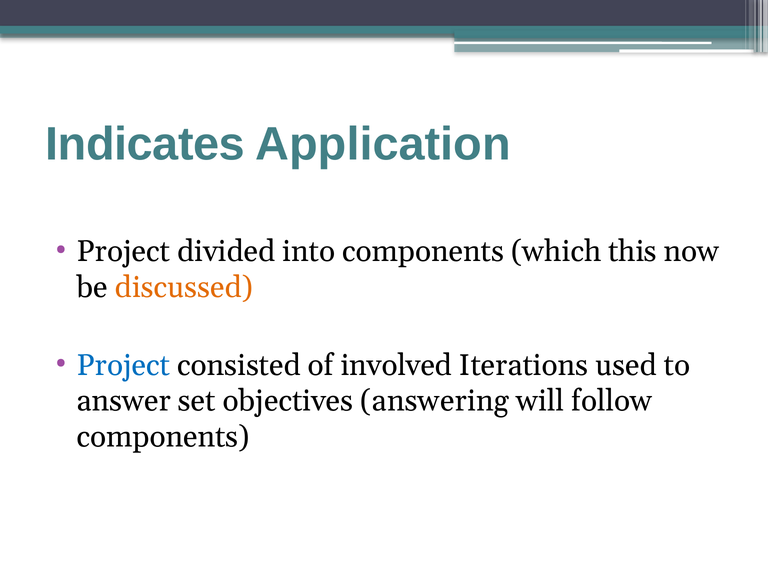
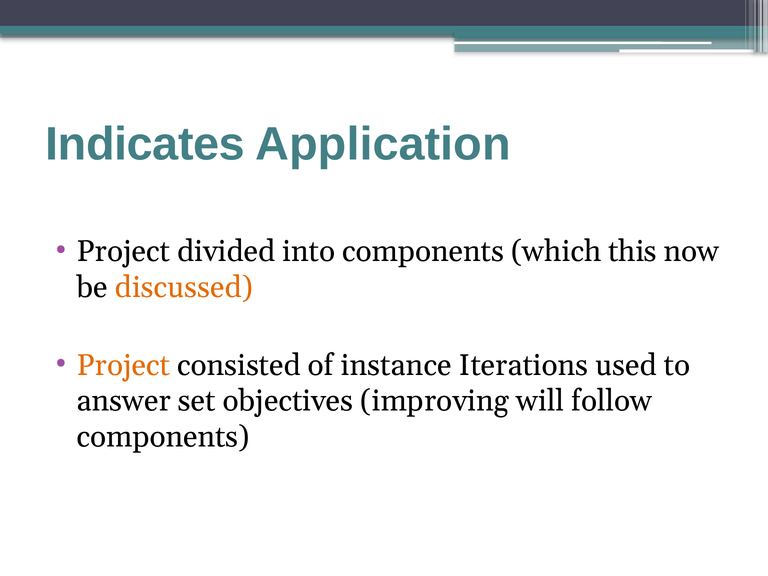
Project colour: blue -> orange (123, 365)
involved: involved -> instance (396, 365)
answering: answering -> improving (435, 401)
